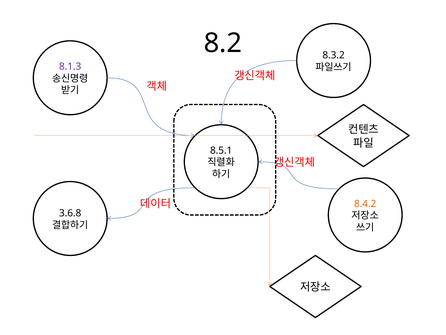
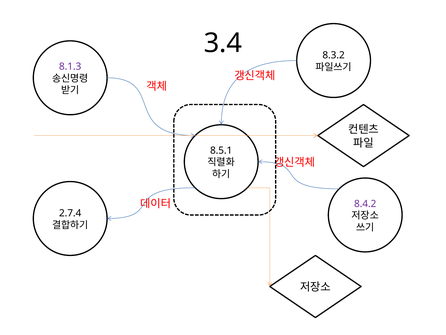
8.2: 8.2 -> 3.4 (223, 43)
8.4.2 colour: orange -> purple (365, 203)
3.6.8: 3.6.8 -> 2.7.4 (70, 213)
